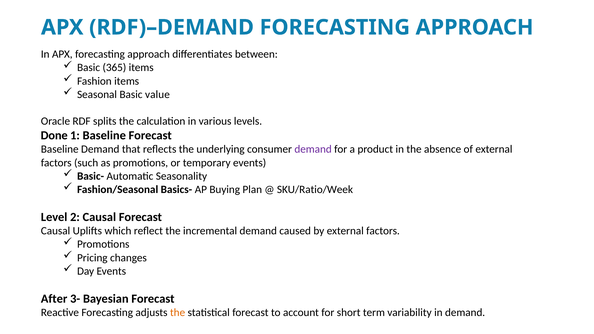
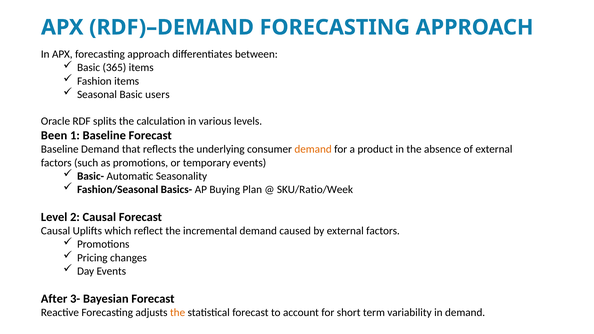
value: value -> users (157, 94)
Done: Done -> Been (54, 135)
demand colour: purple -> orange (313, 149)
